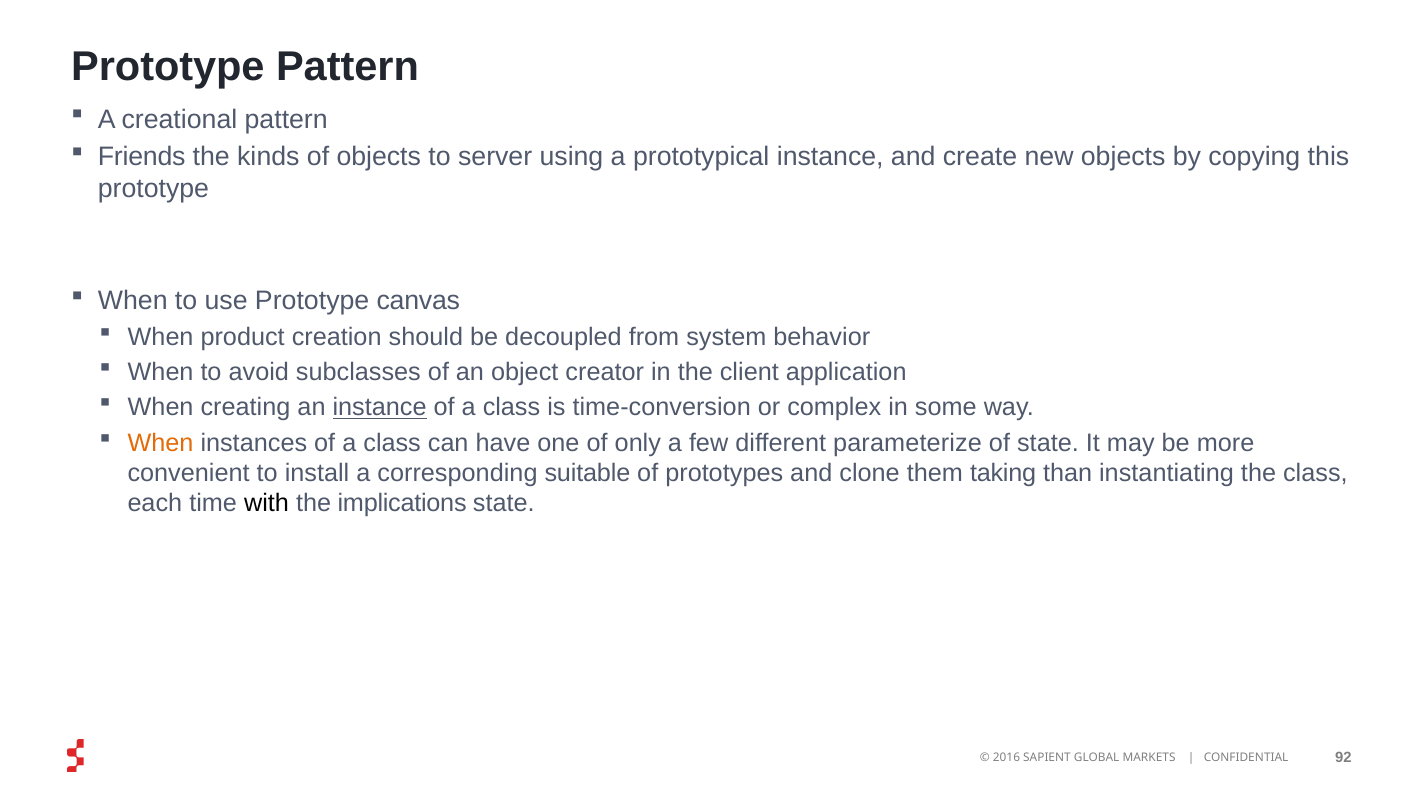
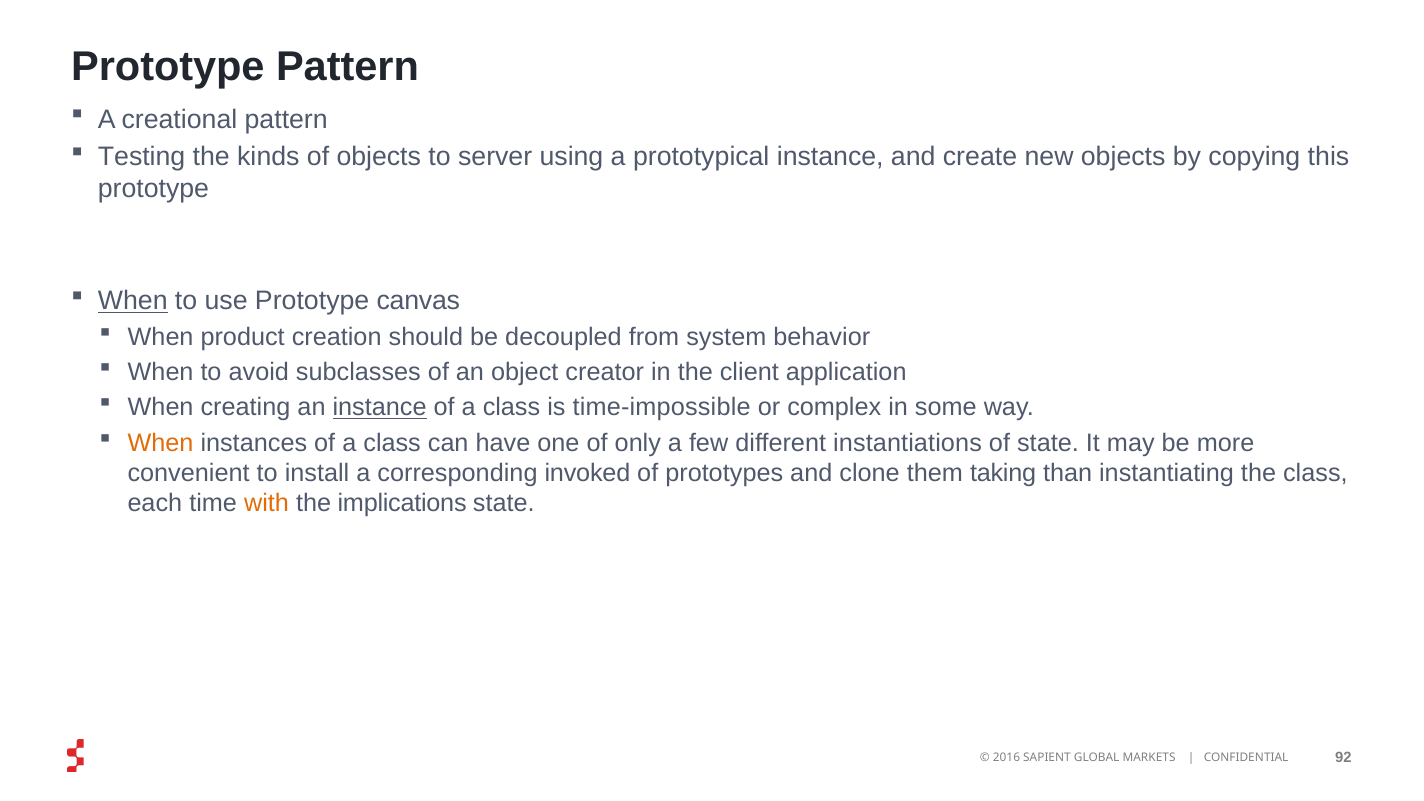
Friends: Friends -> Testing (142, 157)
When underline: none -> present (133, 301)
time-conversion: time-conversion -> time-impossible (662, 408)
parameterize: parameterize -> instantiations (908, 443)
suitable: suitable -> invoked (587, 473)
with colour: black -> orange (267, 504)
